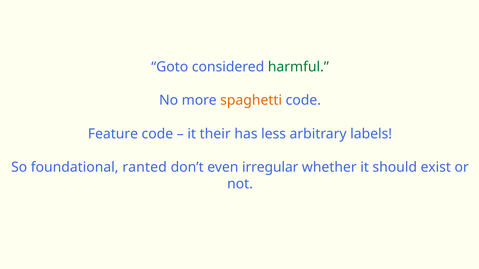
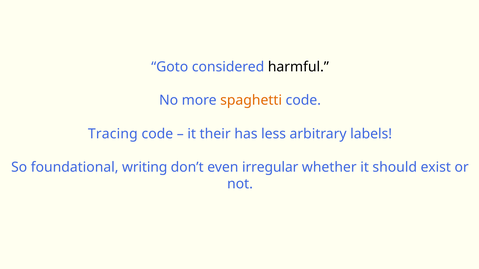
harmful colour: green -> black (298, 67)
Feature: Feature -> Tracing (113, 134)
ranted: ranted -> writing (145, 168)
